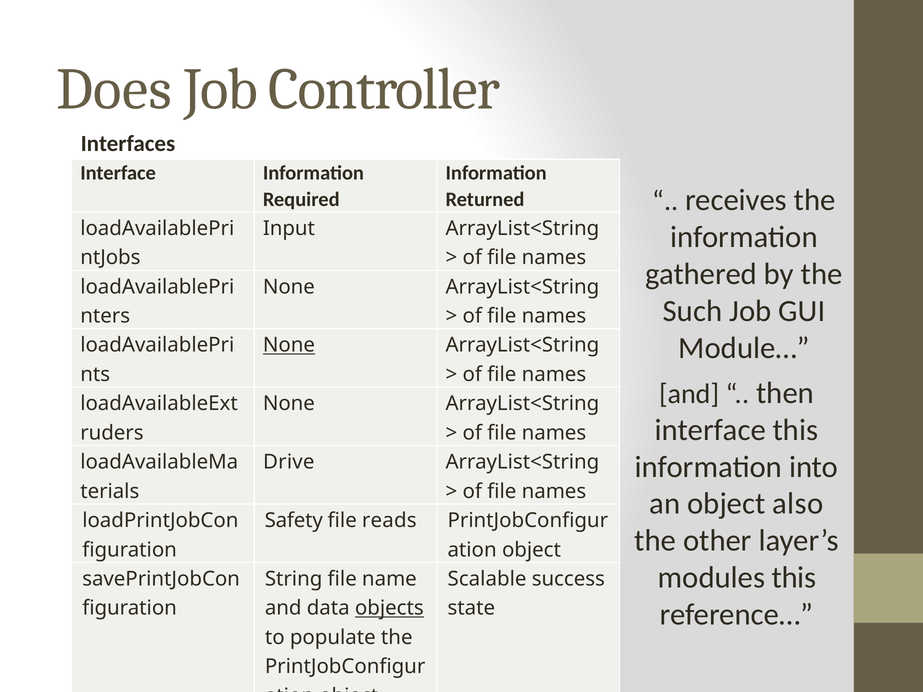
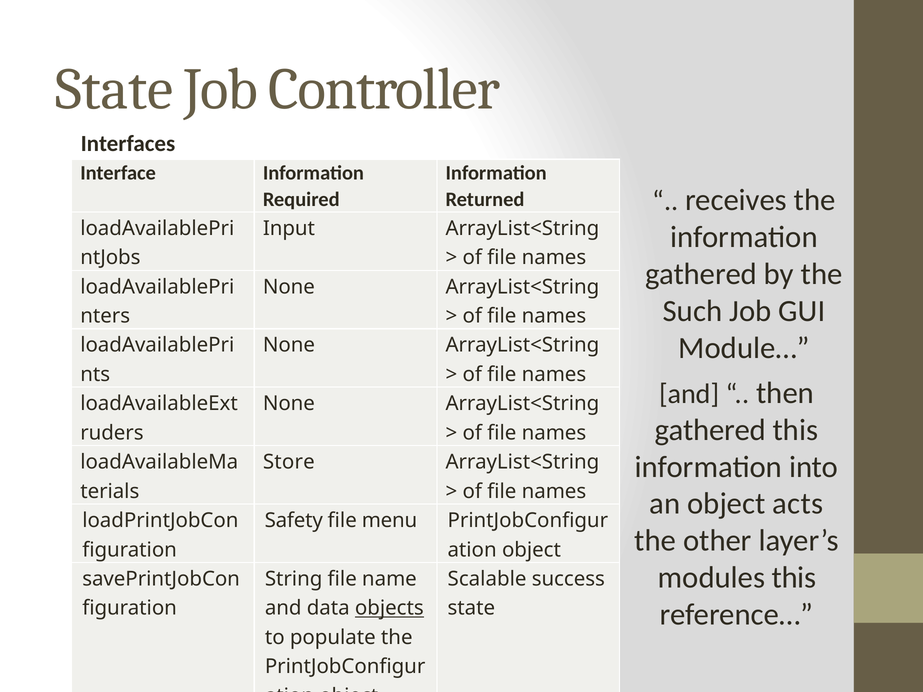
Does: Does -> State (114, 90)
None underline: present -> none (289, 345)
interface: interface -> gathered (710, 430)
Drive: Drive -> Store (289, 462)
also: also -> acts (798, 504)
reads: reads -> menu (389, 521)
